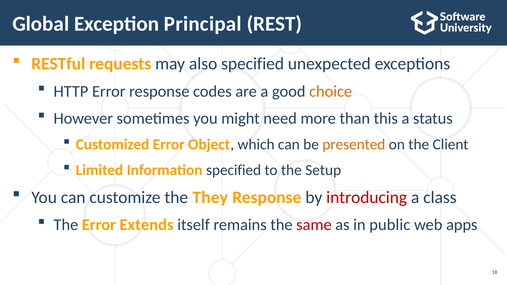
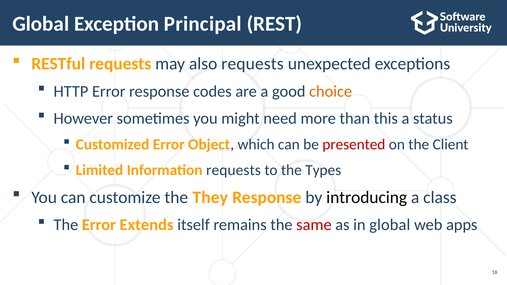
also specified: specified -> requests (252, 64)
presented colour: orange -> red (354, 145)
Information specified: specified -> requests (233, 170)
Setup: Setup -> Types (323, 170)
introducing colour: red -> black (367, 197)
in public: public -> global (390, 225)
